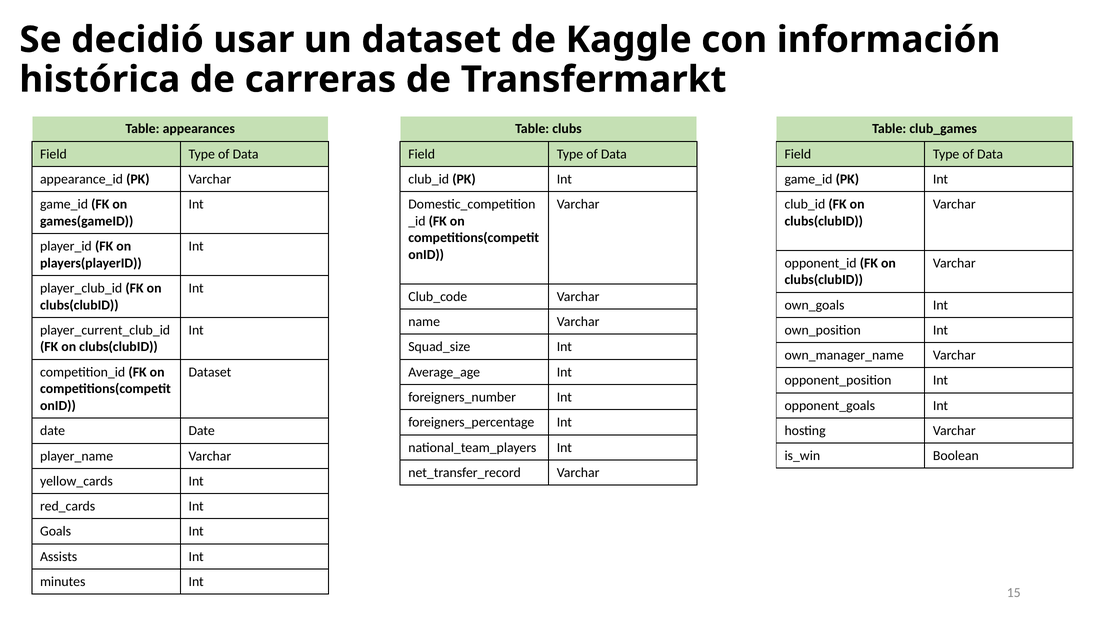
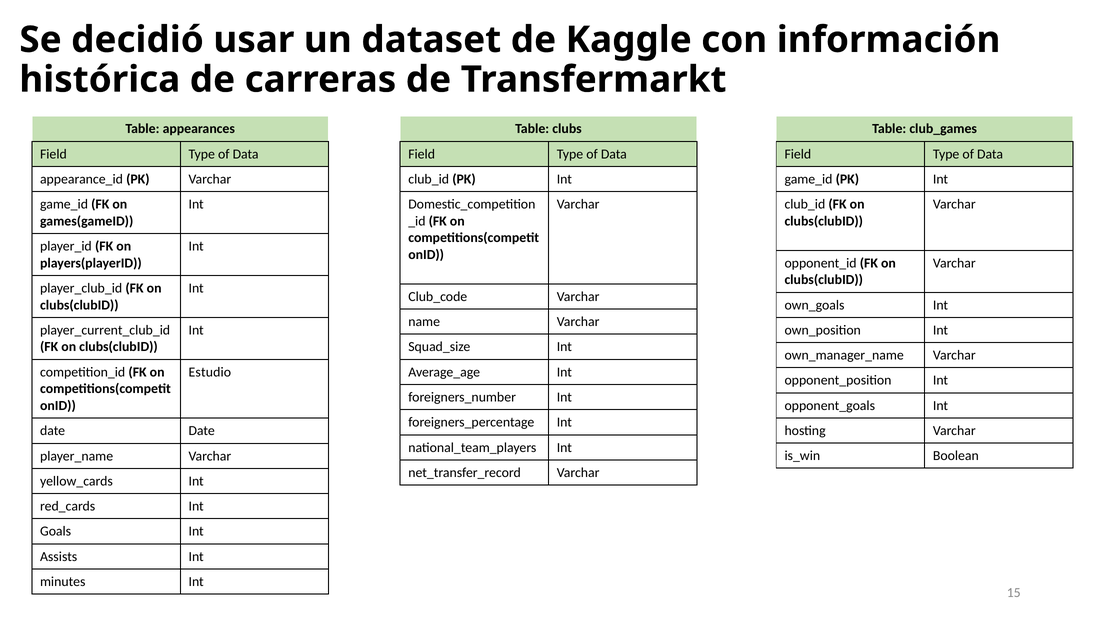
Dataset: Dataset -> Estudio (210, 372)
